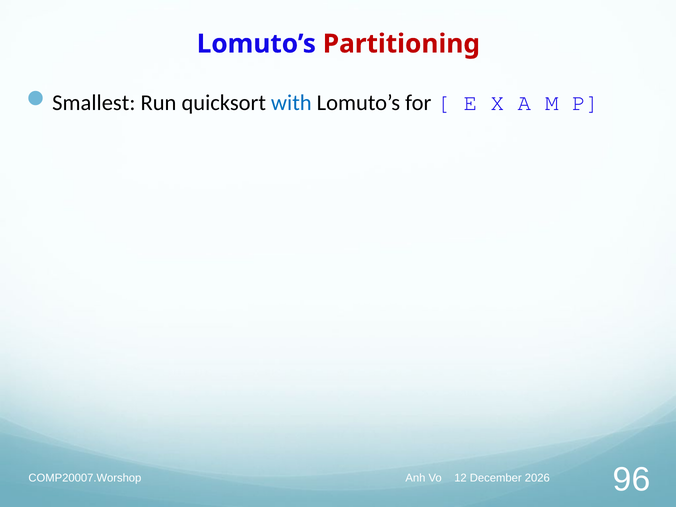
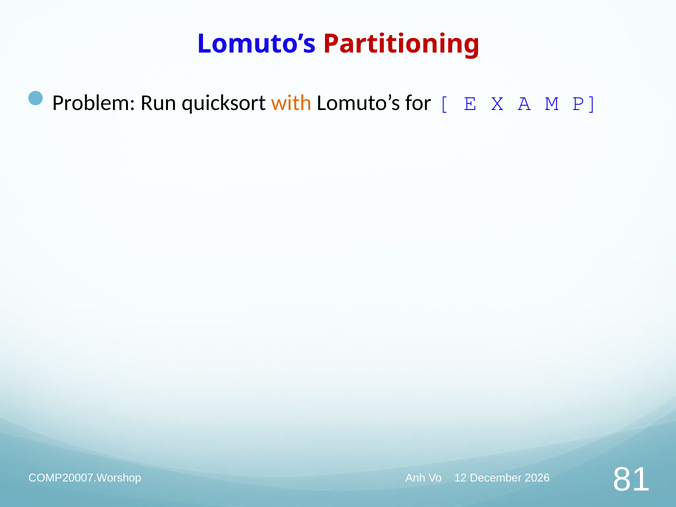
Smallest: Smallest -> Problem (94, 103)
with colour: blue -> orange (291, 103)
96: 96 -> 81 (632, 480)
